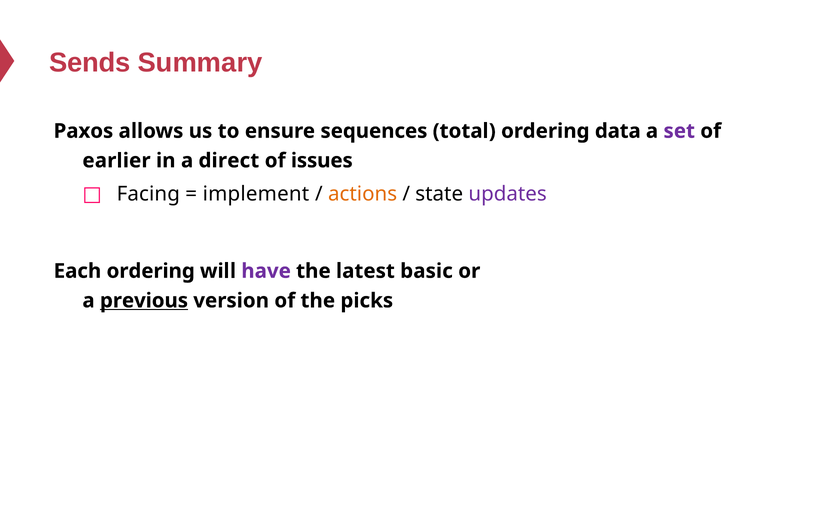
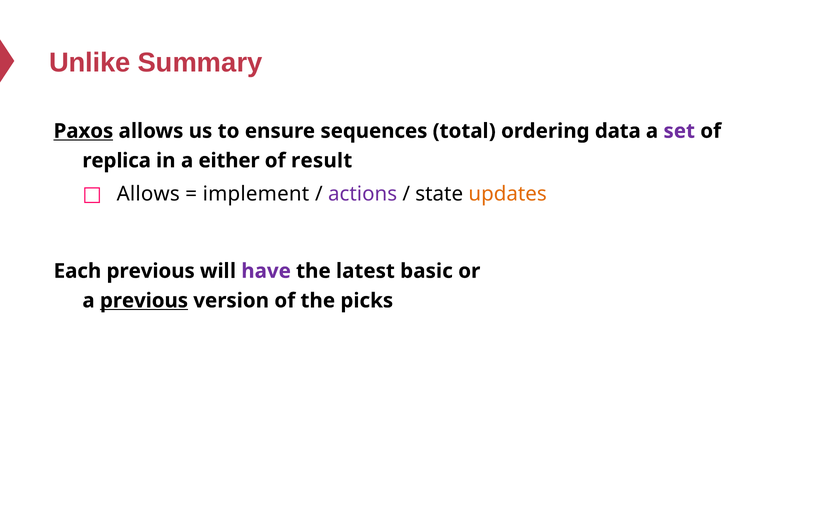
Sends: Sends -> Unlike (90, 63)
Paxos underline: none -> present (83, 131)
earlier: earlier -> replica (117, 161)
direct: direct -> either (229, 161)
issues: issues -> result (322, 161)
Facing: Facing -> Allows (148, 195)
actions colour: orange -> purple (363, 195)
updates colour: purple -> orange (508, 195)
Each ordering: ordering -> previous (151, 271)
